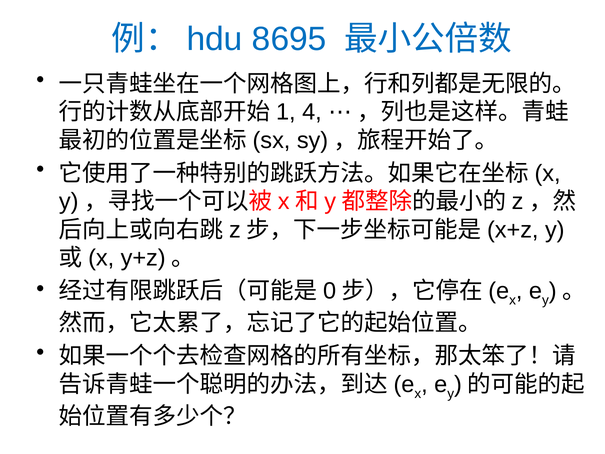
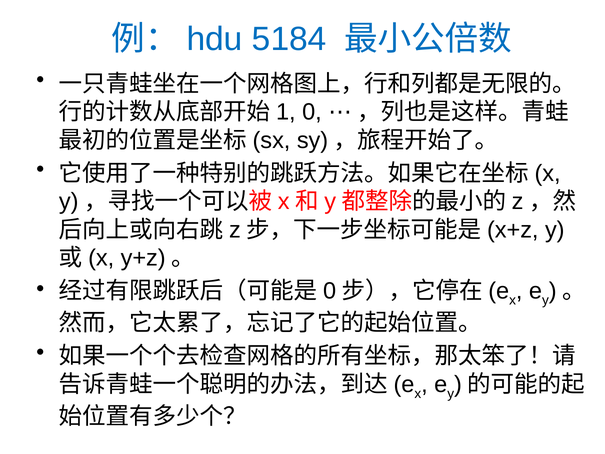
8695: 8695 -> 5184 (289, 39)
4: 4 -> 0 (312, 112)
